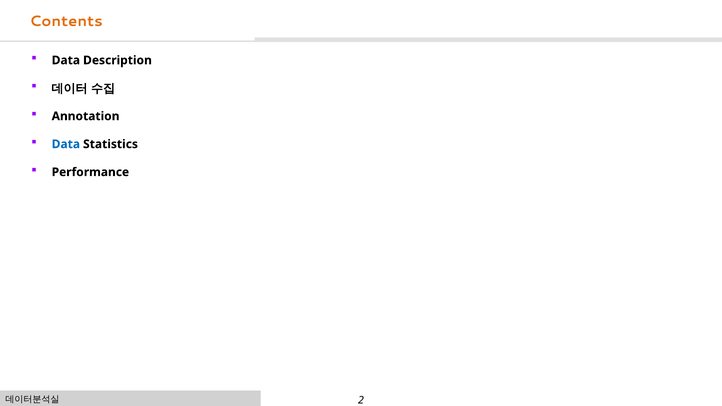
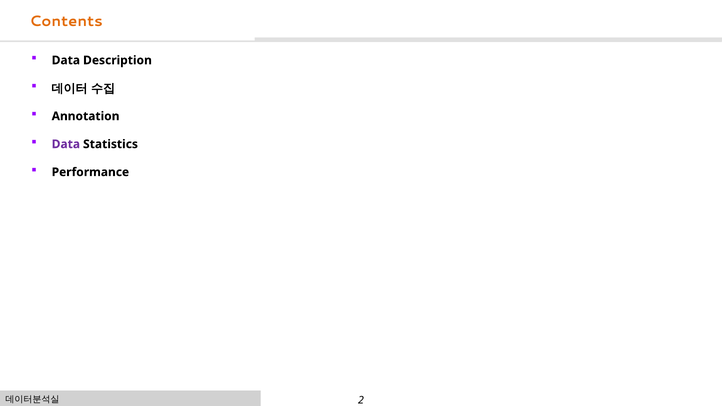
Data colour: blue -> purple (66, 144)
